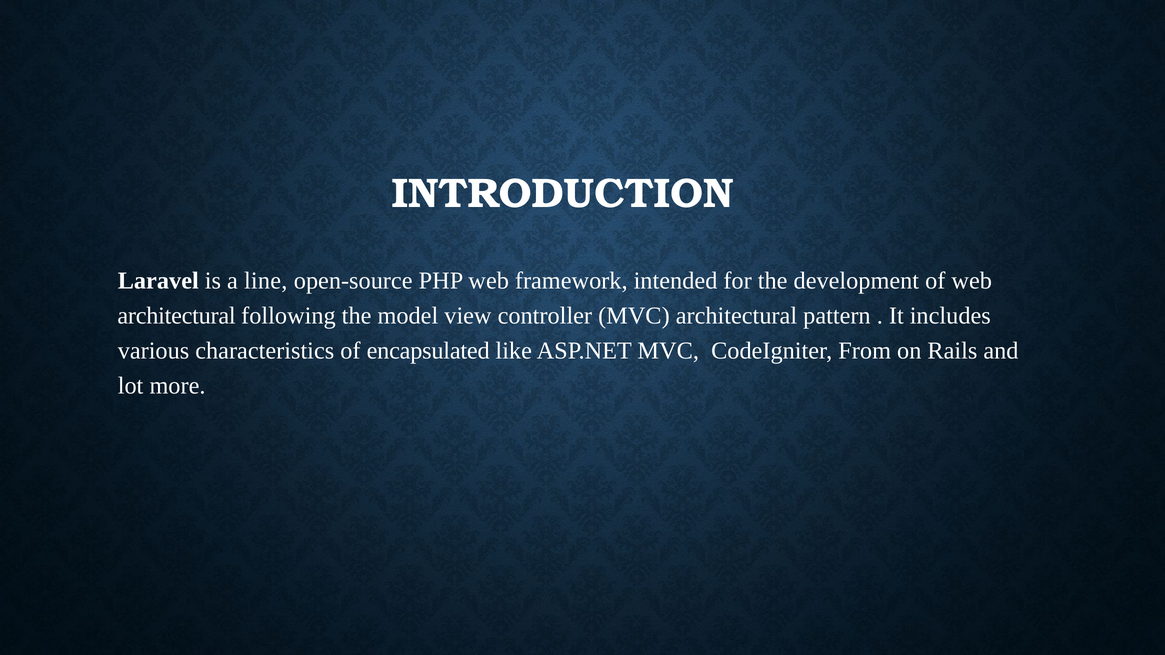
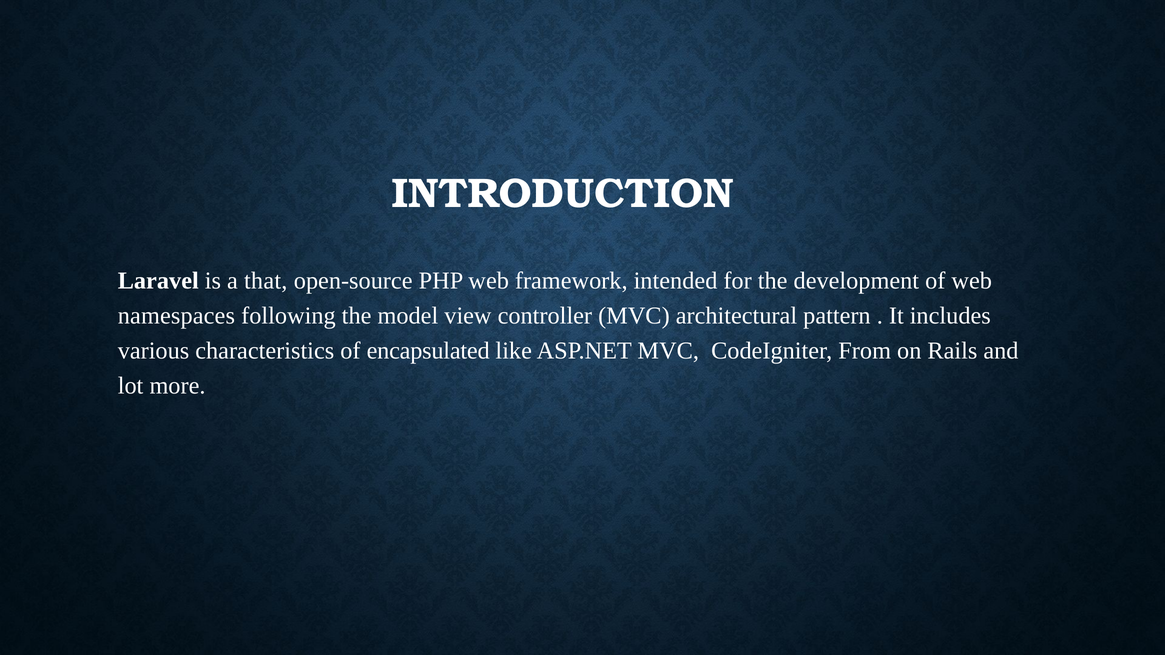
line: line -> that (266, 281)
architectural: architectural -> namespaces (176, 316)
